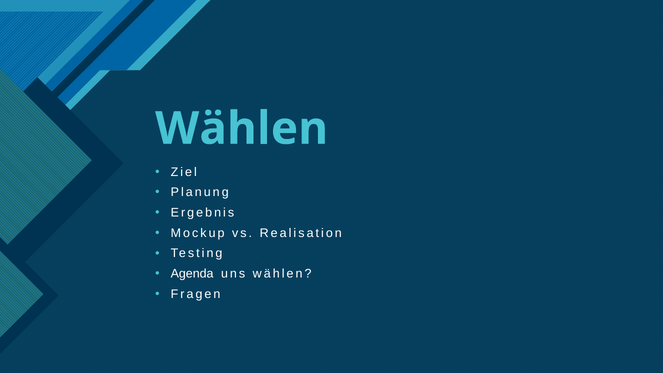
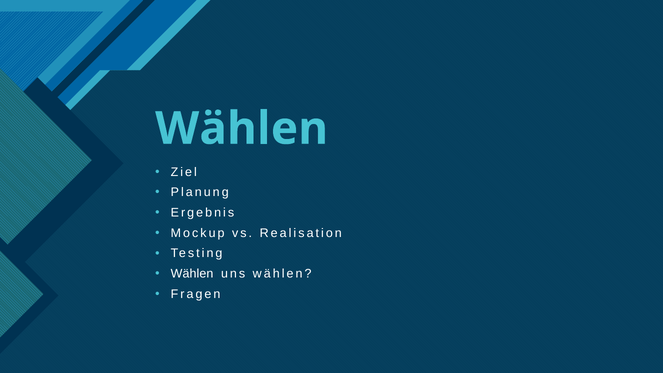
Agenda: Agenda -> Wählen (192, 274)
